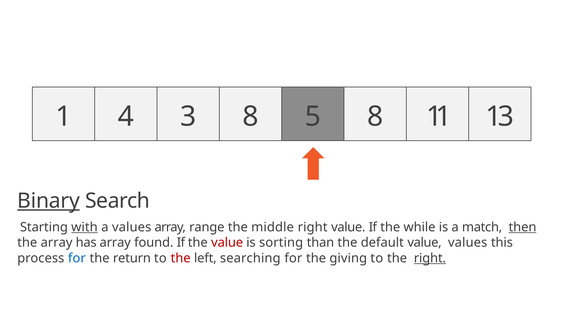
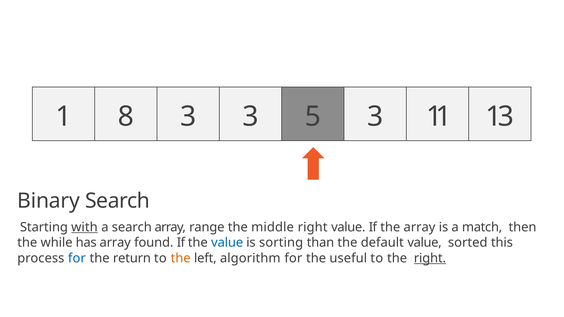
4: 4 -> 8 (126, 117)
3 8: 8 -> 3 (251, 117)
5 8: 8 -> 3 (375, 117)
Binary underline: present -> none (49, 201)
a values: values -> search (132, 227)
the while: while -> array (419, 227)
then underline: present -> none (522, 227)
the array: array -> while (57, 243)
value colour: red -> blue (227, 243)
value values: values -> sorted (468, 243)
the colour: red -> orange (181, 258)
searching: searching -> algorithm (250, 258)
giving: giving -> useful (348, 258)
